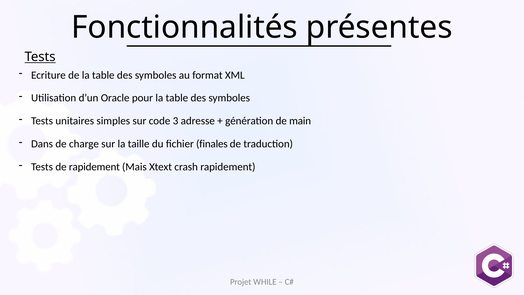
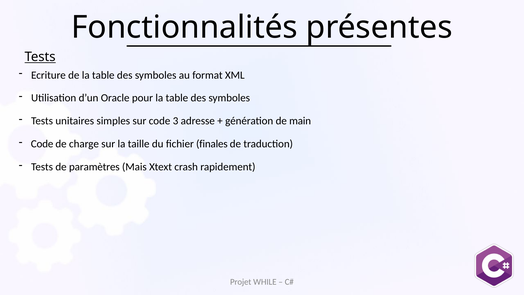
Dans: Dans -> Code (42, 144)
de rapidement: rapidement -> paramètres (94, 167)
